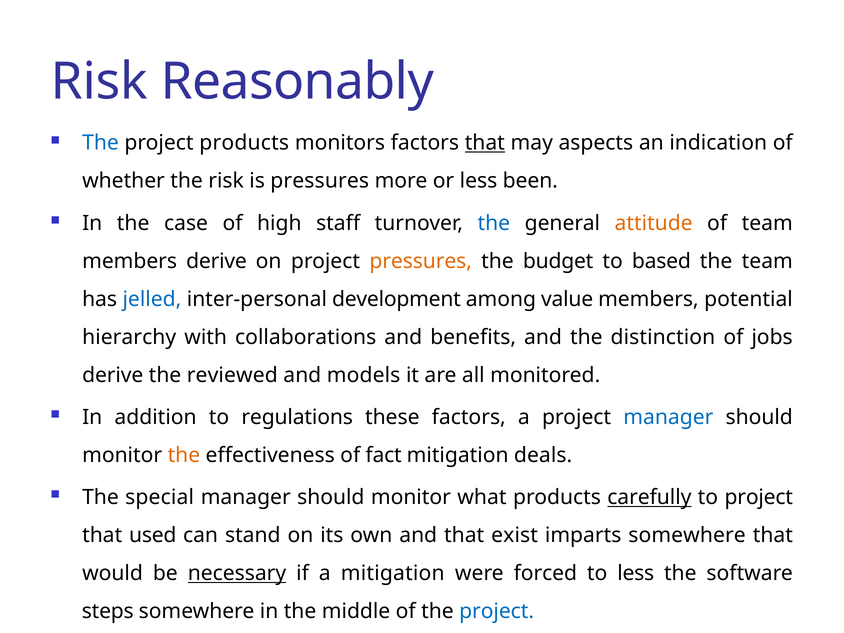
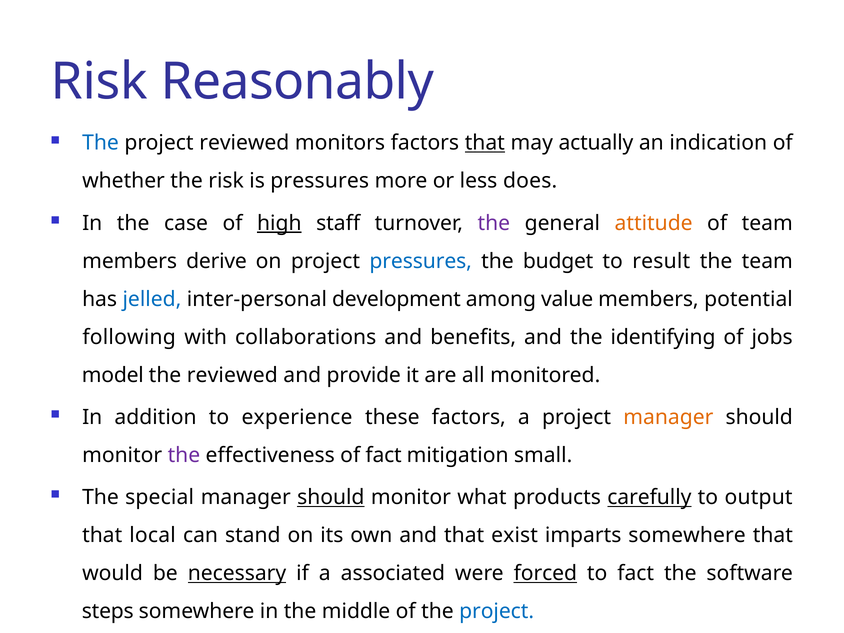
project products: products -> reviewed (244, 143)
aspects: aspects -> actually (596, 143)
been: been -> does (530, 181)
high underline: none -> present (279, 223)
the colour: blue -> purple (494, 223)
pressures colour: orange -> blue (421, 261)
based: based -> result (661, 261)
hierarchy: hierarchy -> following (129, 337)
distinction: distinction -> identifying (663, 337)
derive: derive -> model (113, 375)
models: models -> provide (364, 375)
regulations: regulations -> experience (297, 417)
manager colour: blue -> orange (668, 417)
the colour: orange -> purple (184, 455)
deals: deals -> small (543, 455)
should underline: none -> present (331, 498)
to project: project -> output (759, 498)
used: used -> local (153, 535)
a mitigation: mitigation -> associated (393, 573)
forced underline: none -> present (545, 573)
to less: less -> fact (636, 573)
